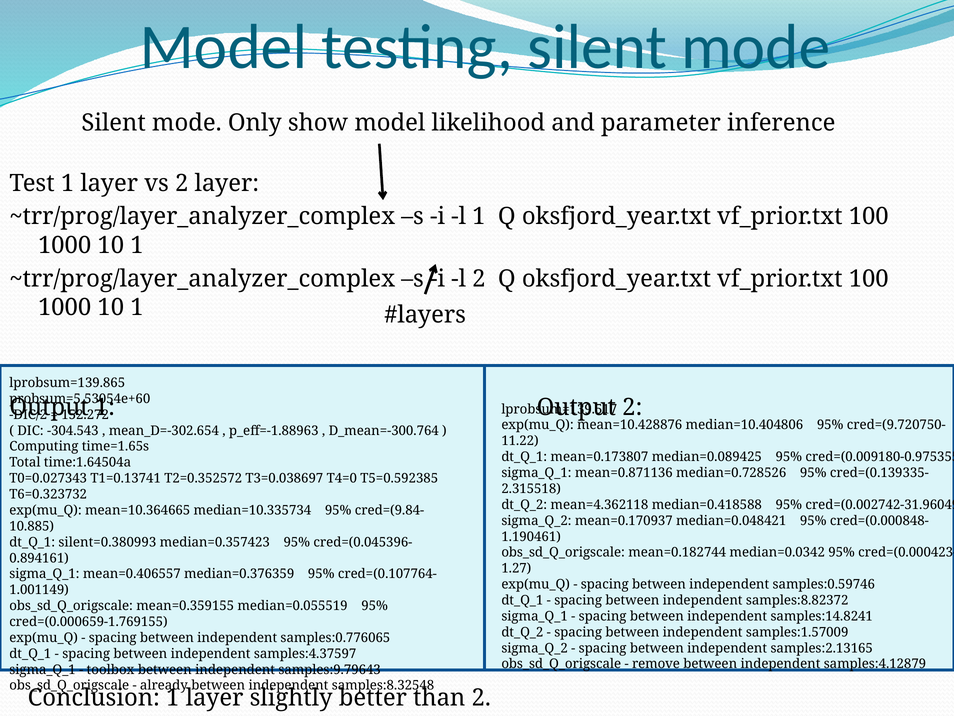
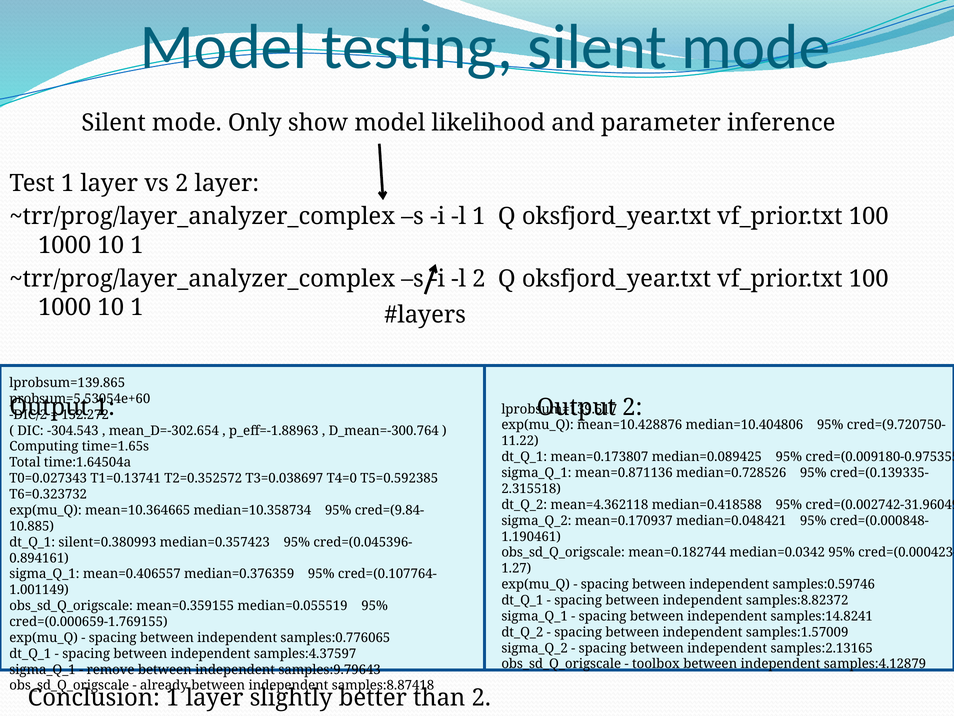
median=10.335734: median=10.335734 -> median=10.358734 (252, 510)
remove: remove -> toolbox (656, 664)
toolbox: toolbox -> remove (111, 669)
samples:8.32548: samples:8.32548 -> samples:8.87418 (383, 685)
